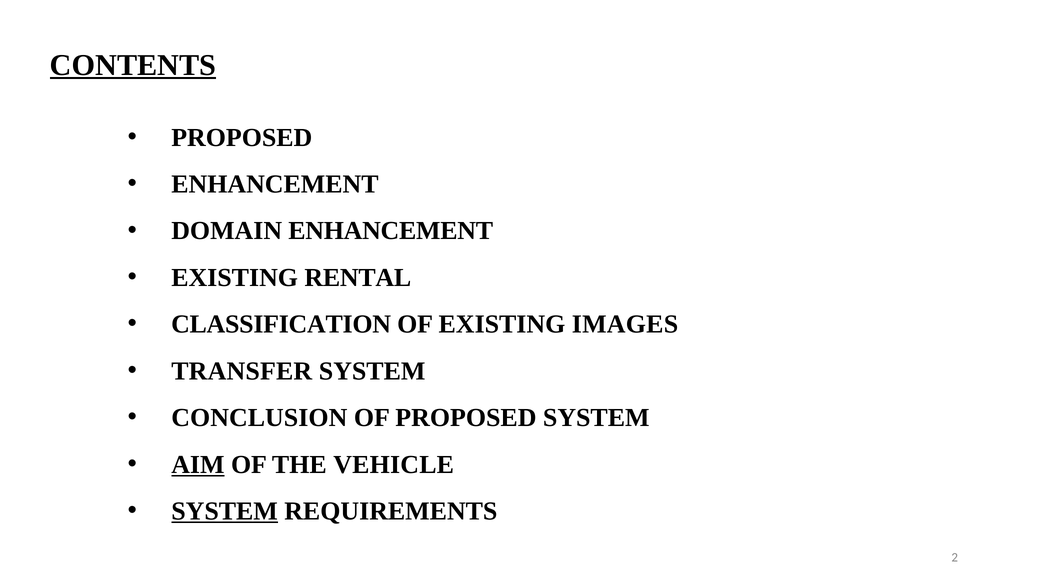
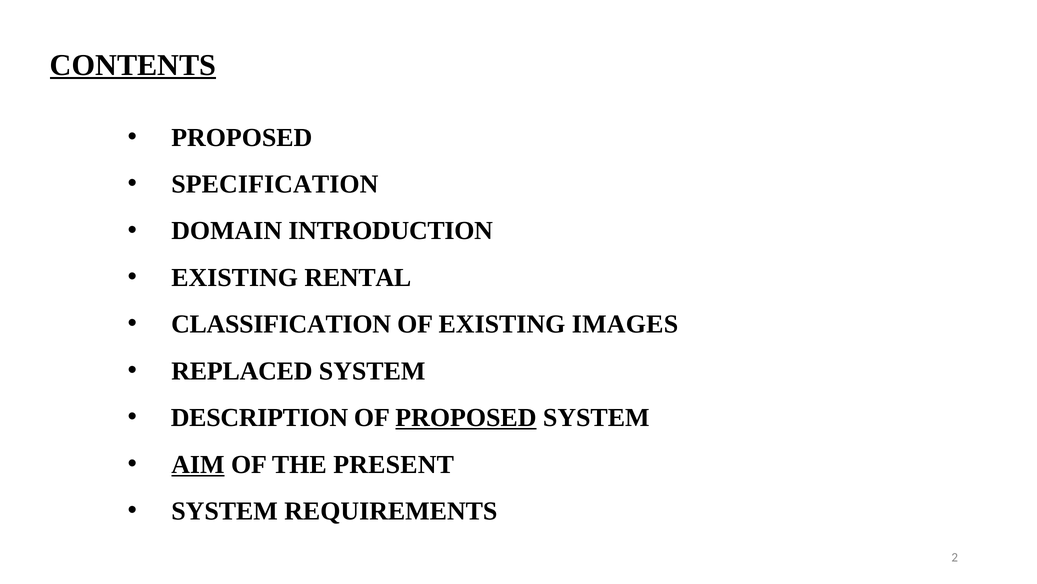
ENHANCEMENT: ENHANCEMENT -> SPECIFICATION (275, 184)
DOMAIN ENHANCEMENT: ENHANCEMENT -> INTRODUCTION (391, 231)
TRANSFER: TRANSFER -> REPLACED (242, 371)
CONCLUSION: CONCLUSION -> DESCRIPTION (259, 417)
PROPOSED underline: none -> present (466, 417)
VEHICLE: VEHICLE -> PRESENT (394, 464)
SYSTEM underline: present -> none (225, 511)
